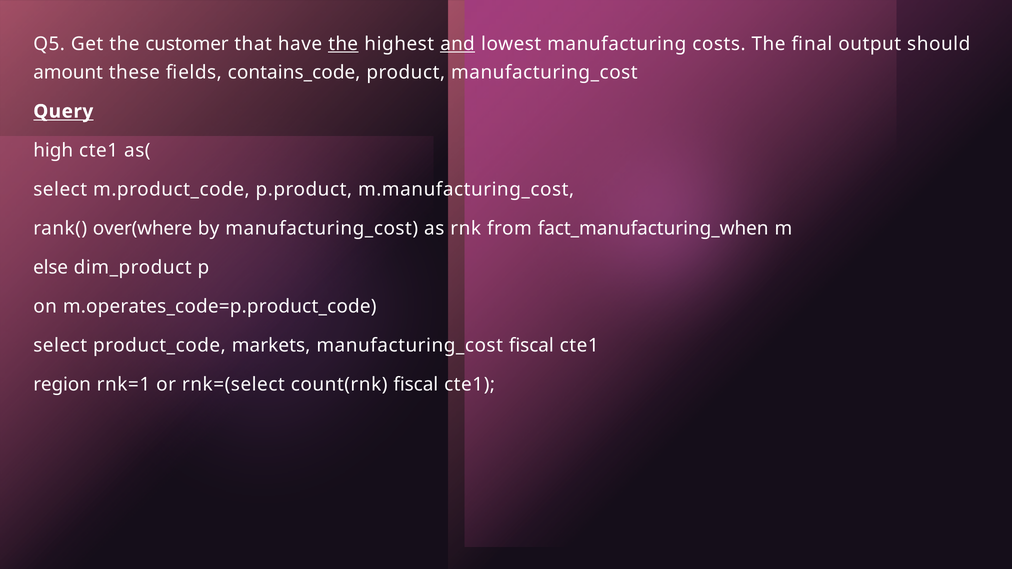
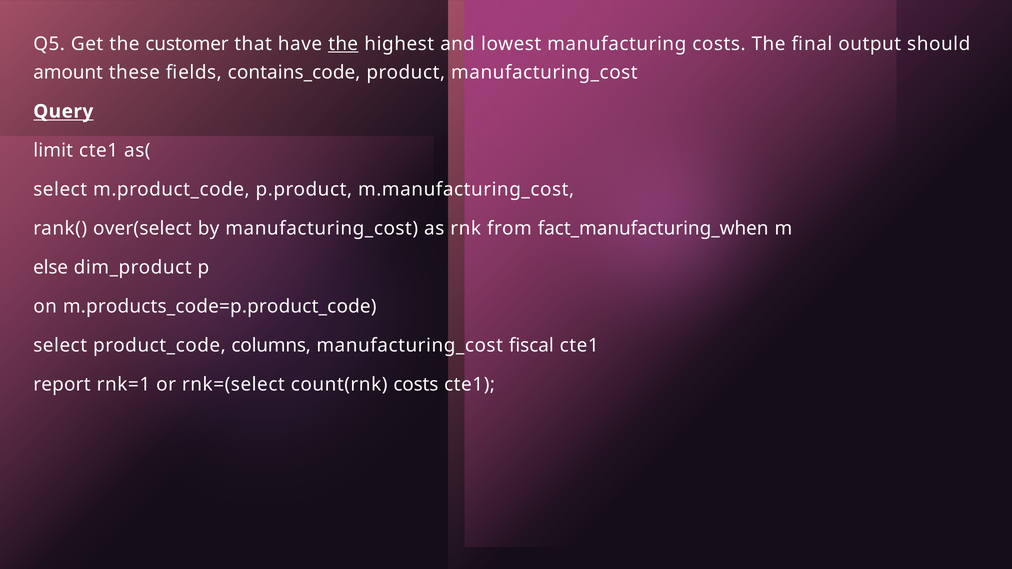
and underline: present -> none (458, 44)
high: high -> limit (53, 150)
over(where: over(where -> over(select (142, 228)
m.operates_code=p.product_code: m.operates_code=p.product_code -> m.products_code=p.product_code (220, 306)
markets: markets -> columns (271, 345)
region: region -> report (62, 384)
count(rnk fiscal: fiscal -> costs (416, 384)
